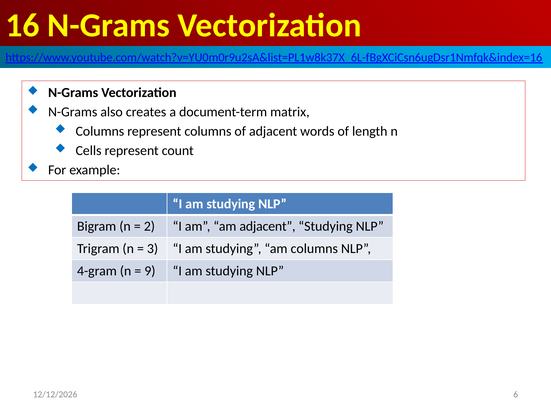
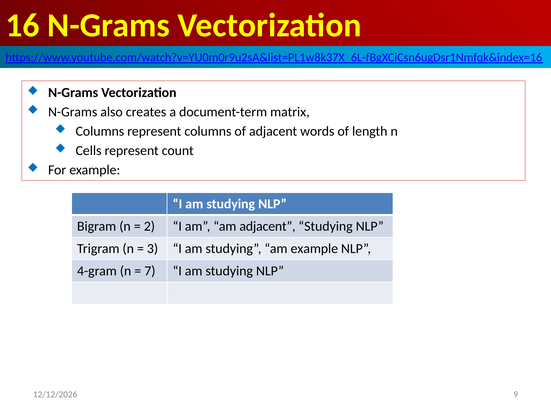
am columns: columns -> example (314, 249)
9: 9 -> 7 (150, 271)
6: 6 -> 9 (516, 395)
